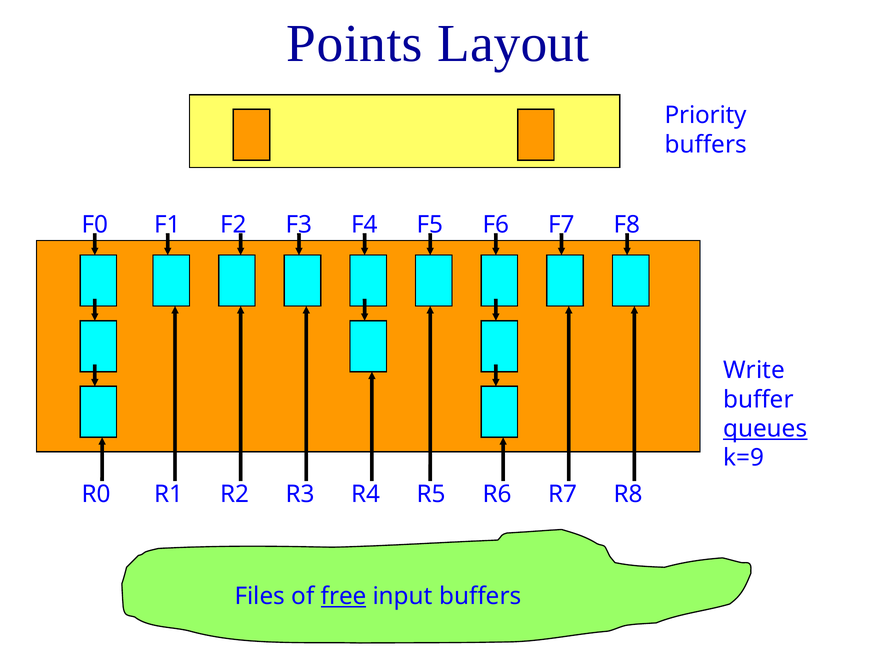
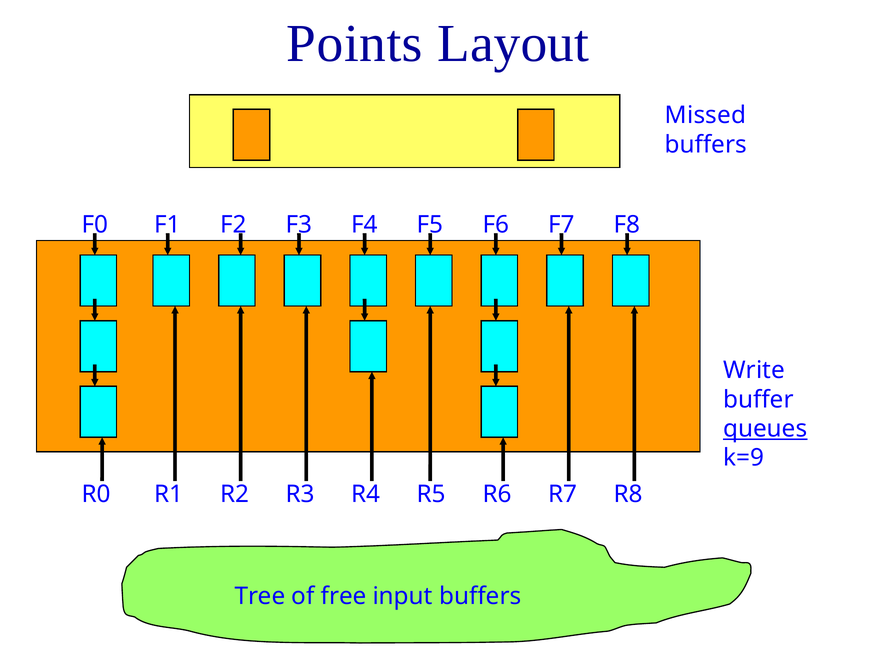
Priority: Priority -> Missed (706, 115)
Files: Files -> Tree (260, 597)
free underline: present -> none (344, 597)
